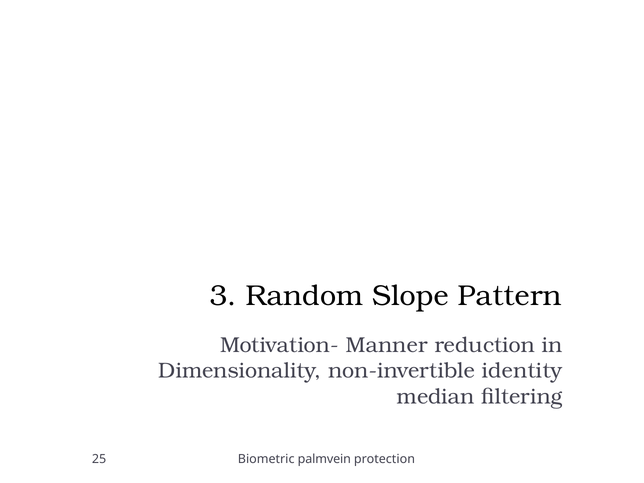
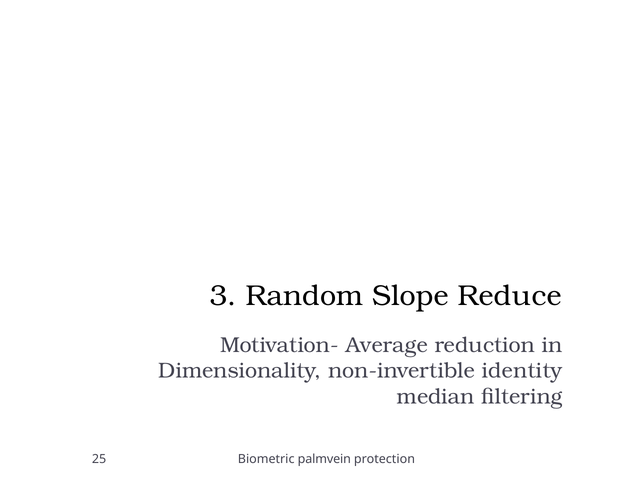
Pattern: Pattern -> Reduce (510, 296)
Manner: Manner -> Average (387, 345)
